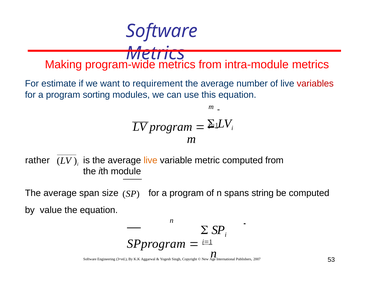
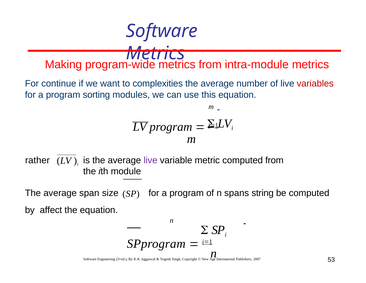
estimate: estimate -> continue (59, 84)
requirement: requirement -> complexities (158, 84)
live colour: orange -> purple (150, 160)
value: value -> affect (51, 210)
